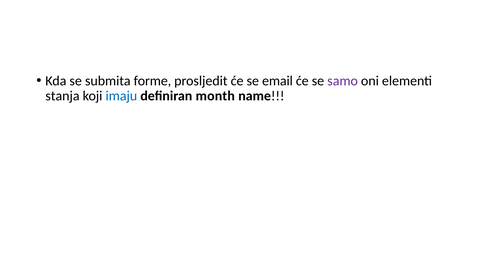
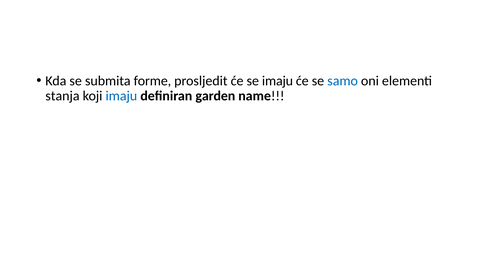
se email: email -> imaju (278, 81)
samo colour: purple -> blue (343, 81)
month: month -> garden (215, 96)
